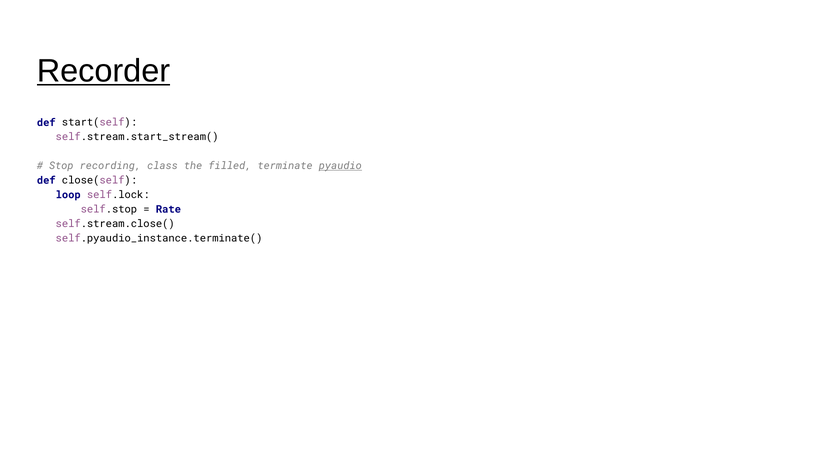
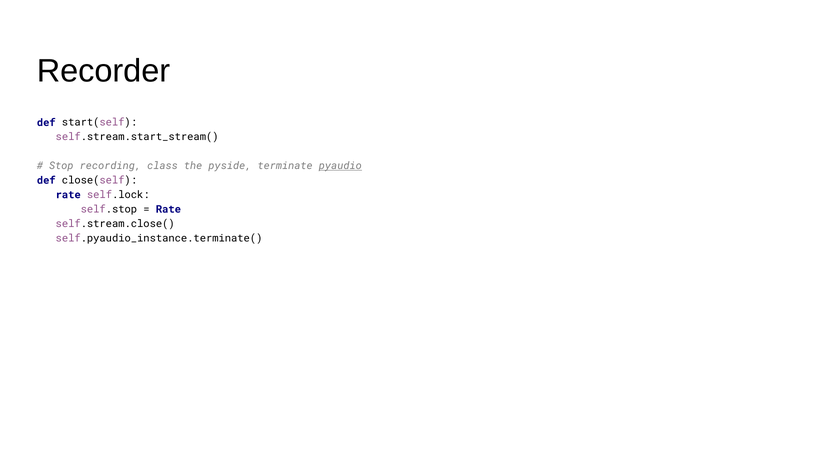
Recorder underline: present -> none (103, 71)
filled: filled -> pyside (230, 166)
loop: loop -> rate (68, 195)
